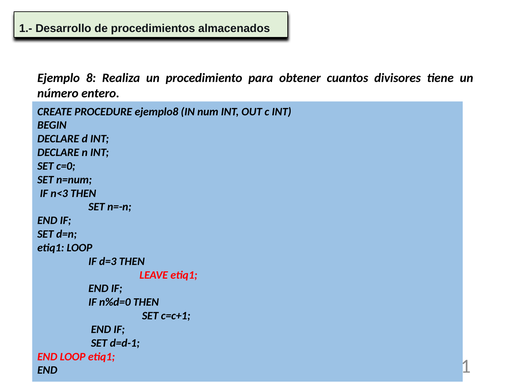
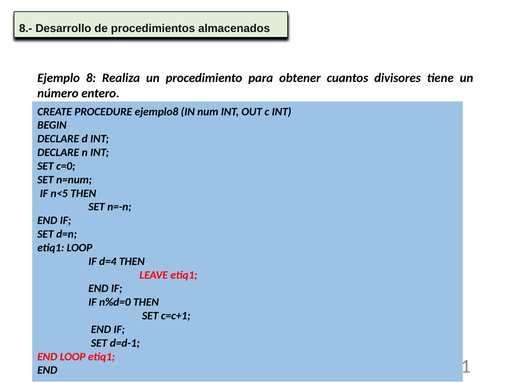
1.-: 1.- -> 8.- (26, 29)
n<3: n<3 -> n<5 (59, 193)
d=3: d=3 -> d=4 (108, 262)
